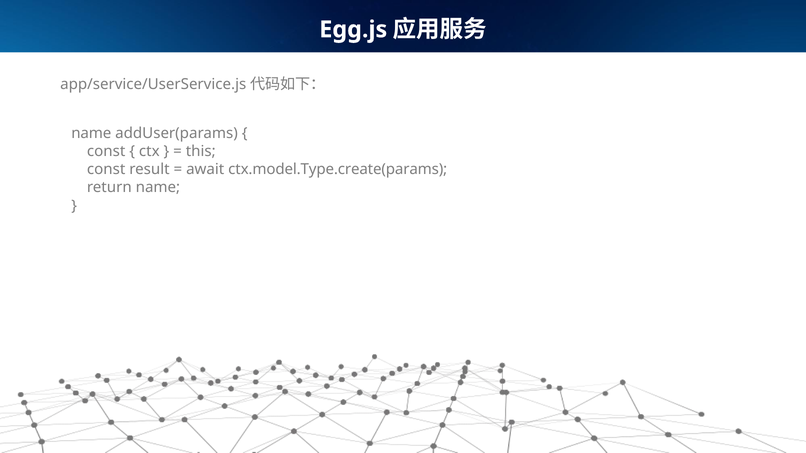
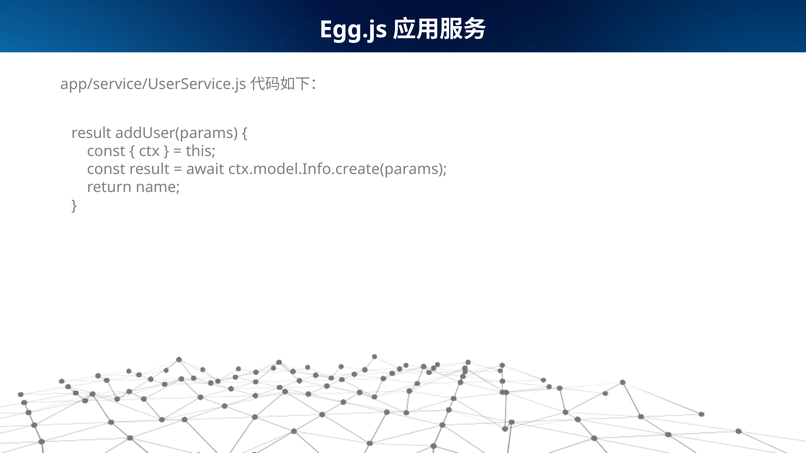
name: name -> result (91, 133)
ctx.model.Type.create(params: ctx.model.Type.create(params -> ctx.model.Info.create(params (338, 169)
